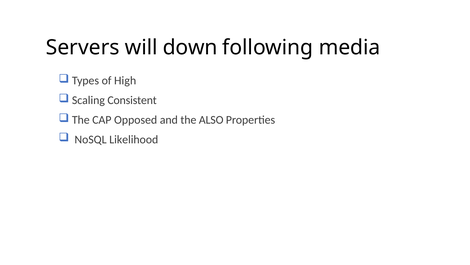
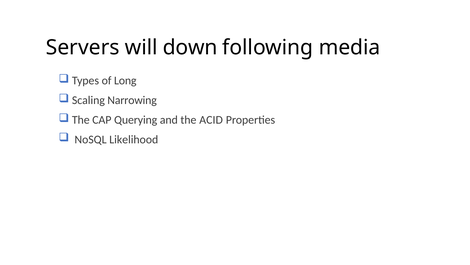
High: High -> Long (125, 81)
Consistent: Consistent -> Narrowing (132, 100)
Opposed: Opposed -> Querying (136, 120)
ALSO: ALSO -> ACID (211, 120)
